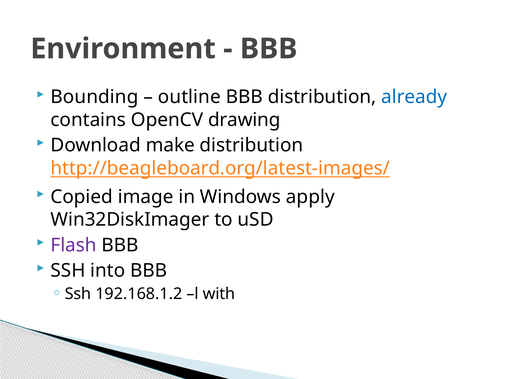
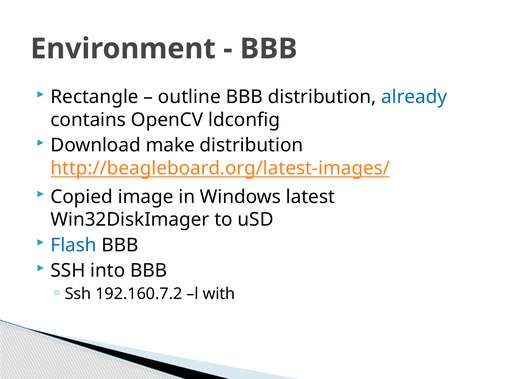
Bounding: Bounding -> Rectangle (95, 97)
drawing: drawing -> ldconfig (244, 120)
apply: apply -> latest (310, 197)
Flash colour: purple -> blue (74, 245)
192.168.1.2: 192.168.1.2 -> 192.160.7.2 (139, 294)
